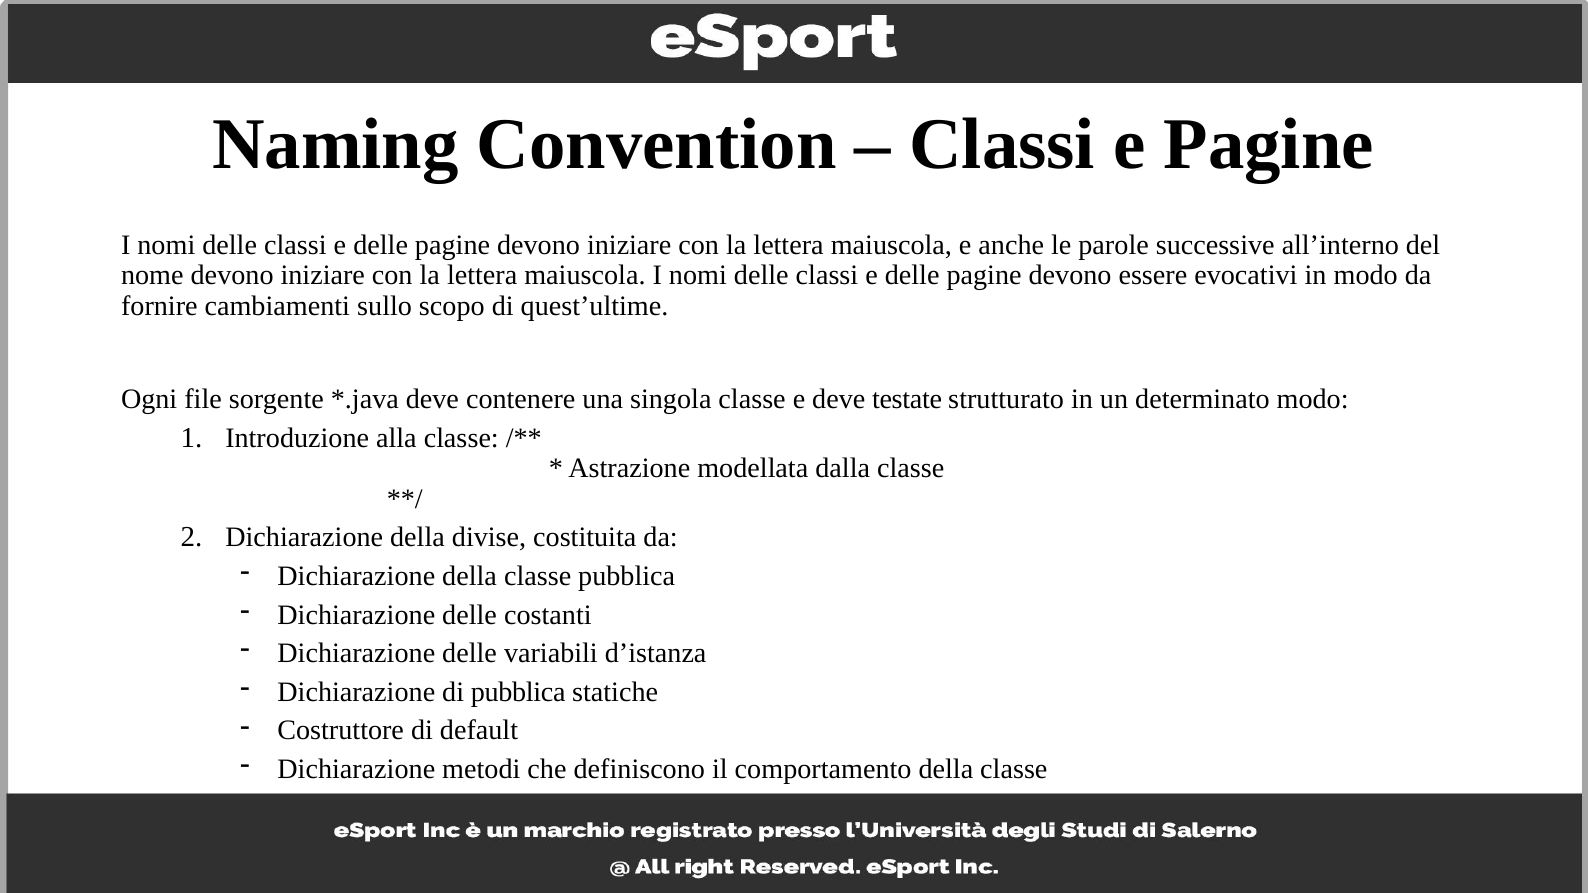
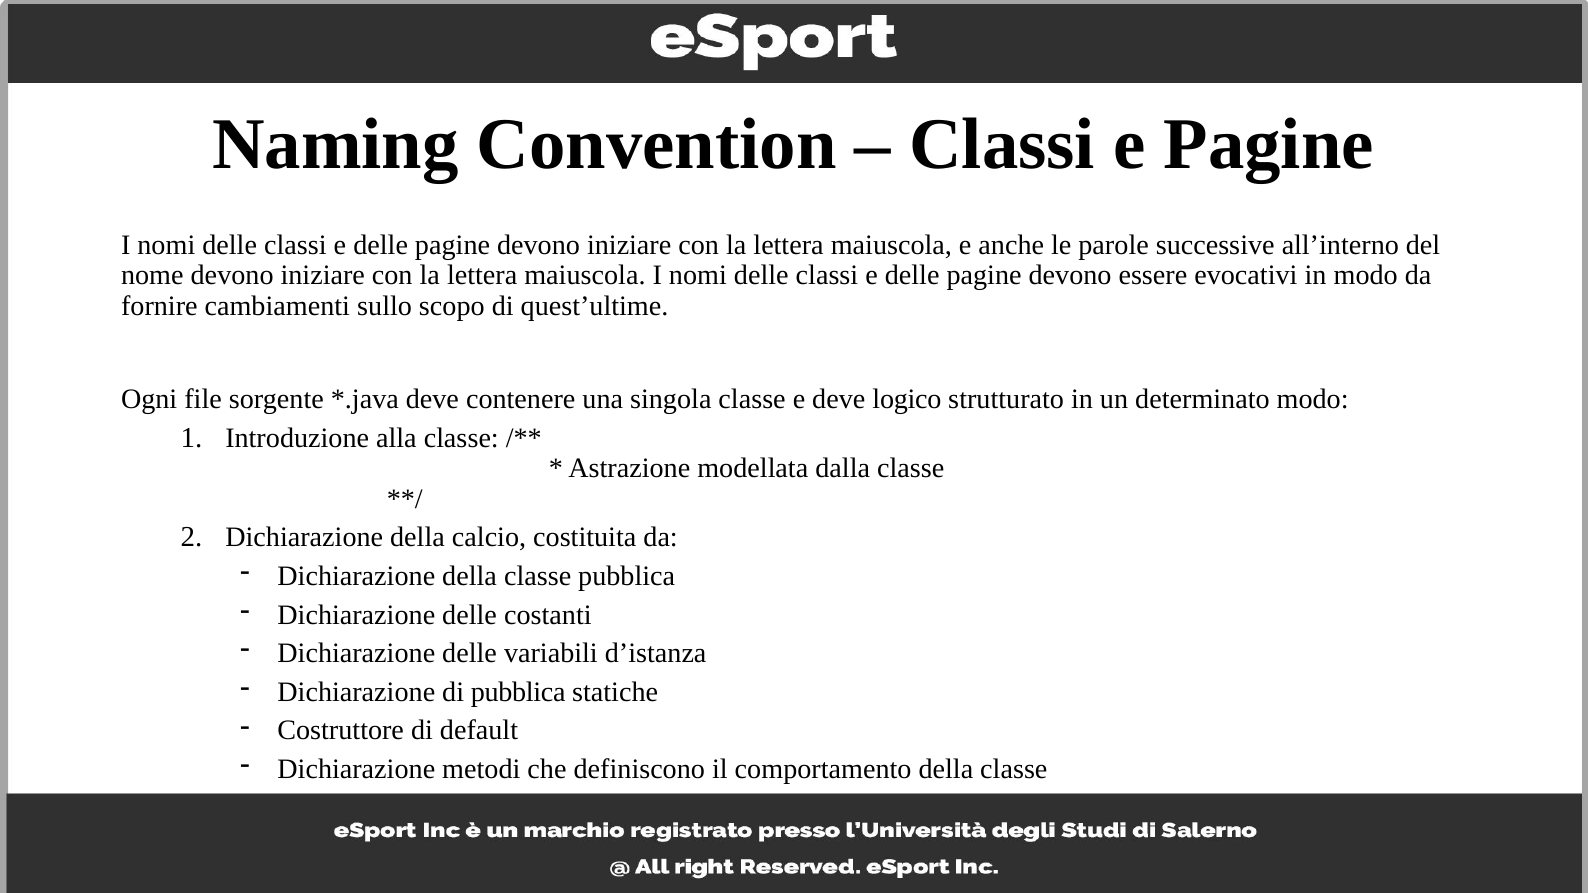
testate: testate -> logico (907, 400)
divise: divise -> calcio (489, 538)
